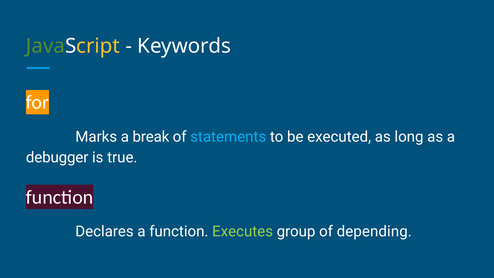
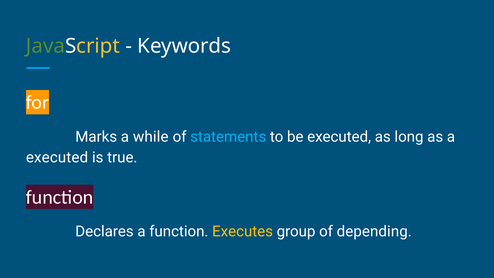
break: break -> while (151, 137)
debugger: debugger -> executed (57, 157)
Executes colour: light green -> yellow (243, 231)
